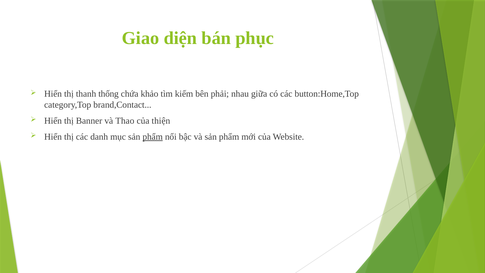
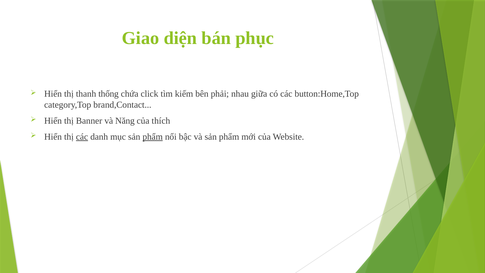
khảo: khảo -> click (149, 94)
Thao: Thao -> Năng (125, 121)
thiện: thiện -> thích (161, 121)
các underline: none -> present (82, 137)
